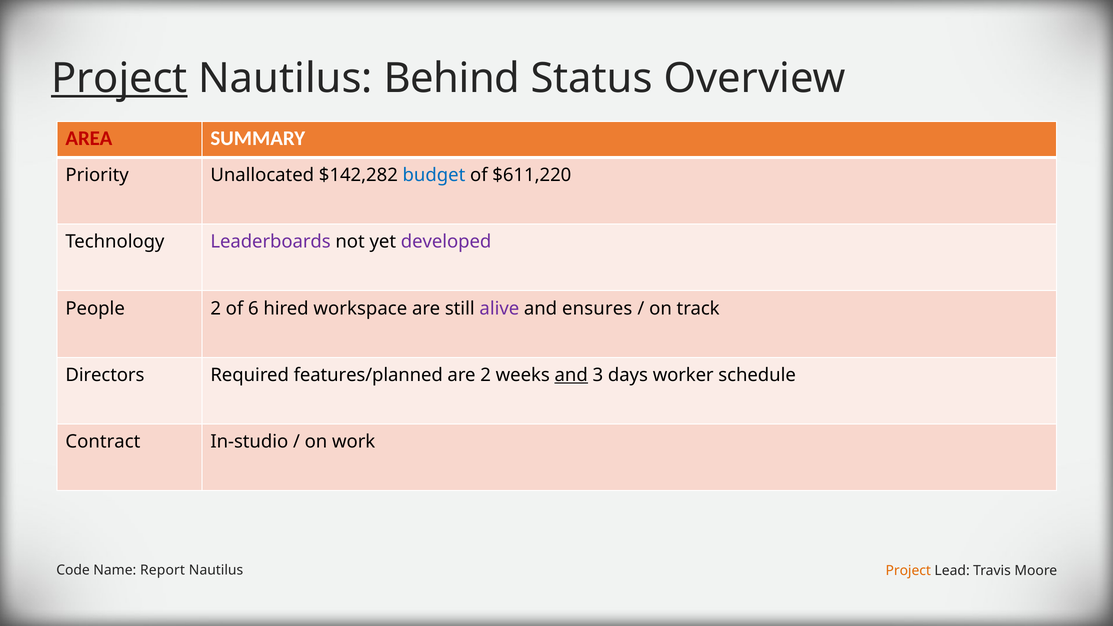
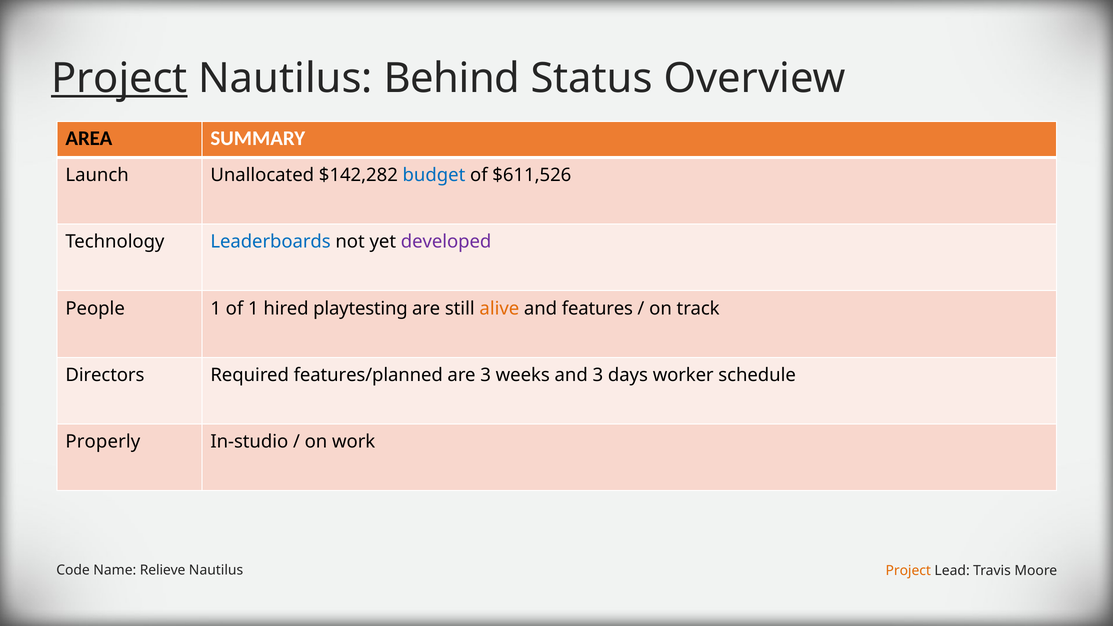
AREA colour: red -> black (89, 139)
Priority: Priority -> Launch (97, 175)
$611,220: $611,220 -> $611,526 (532, 175)
Leaderboards colour: purple -> blue (271, 242)
People 2: 2 -> 1 (216, 308)
of 6: 6 -> 1 (253, 308)
workspace: workspace -> playtesting (360, 308)
alive colour: purple -> orange (499, 308)
ensures: ensures -> features (597, 308)
are 2: 2 -> 3 (486, 375)
and underline: present -> none (571, 375)
Contract: Contract -> Properly (103, 442)
Report: Report -> Relieve (163, 570)
